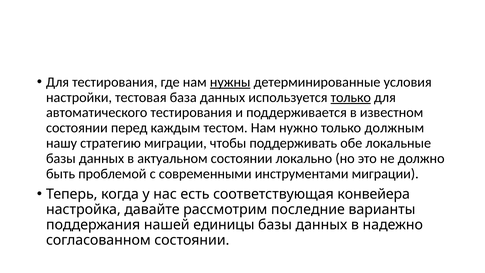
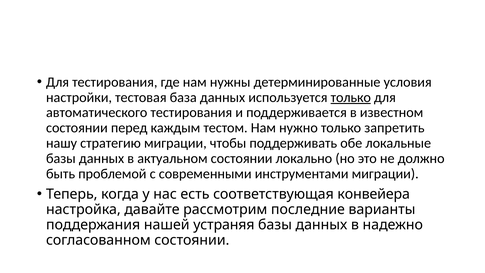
нужны underline: present -> none (230, 82)
должным: должным -> запретить (394, 128)
единицы: единицы -> устраняя (224, 225)
